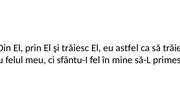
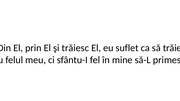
astfel: astfel -> suflet (127, 48)
